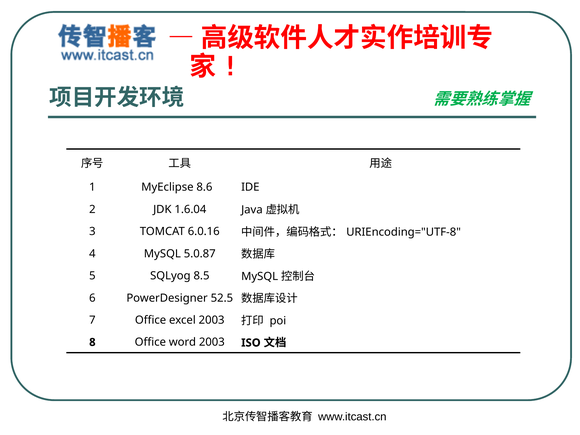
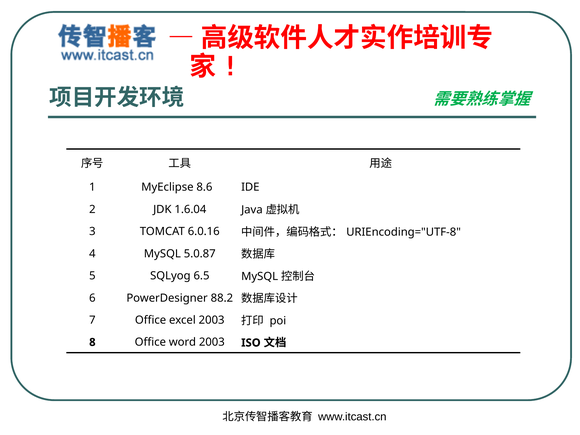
8.5: 8.5 -> 6.5 (202, 276)
52.5: 52.5 -> 88.2 (222, 298)
